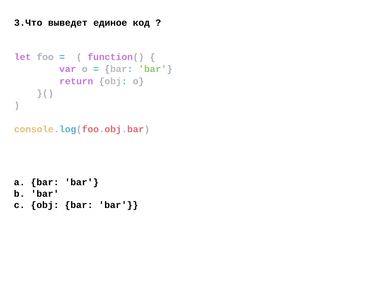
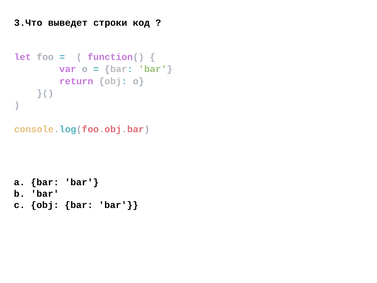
единое: единое -> строки (110, 23)
